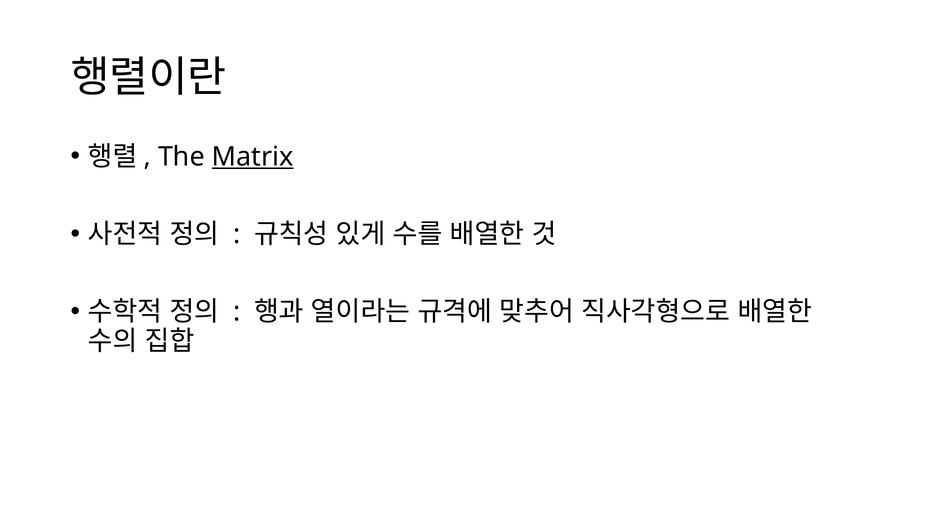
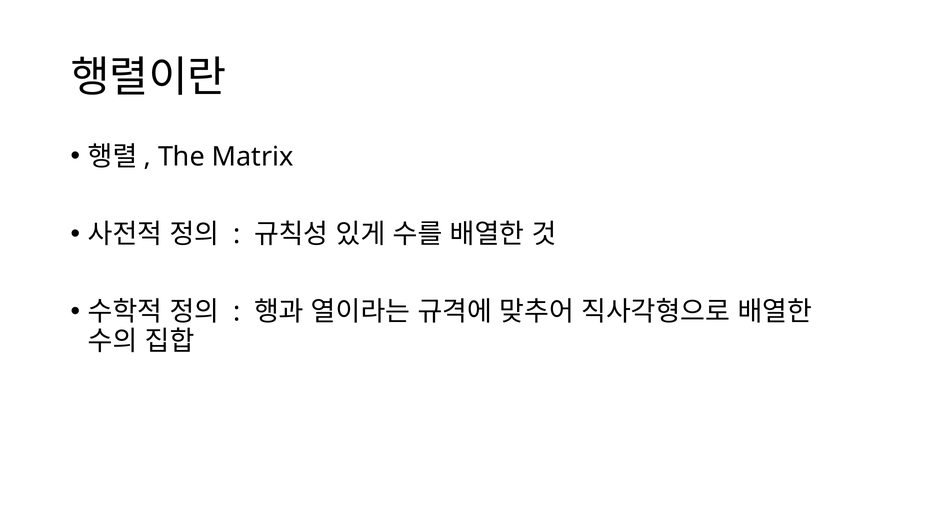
Matrix underline: present -> none (253, 156)
